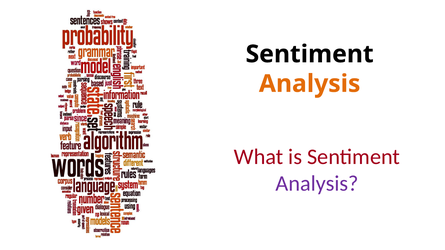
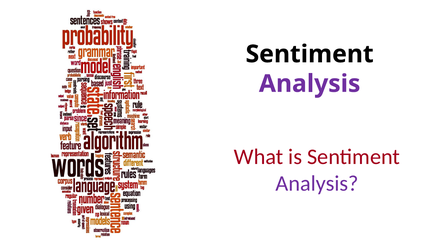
Analysis colour: orange -> purple (310, 84)
